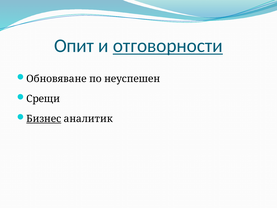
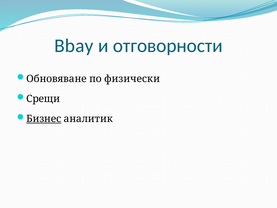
Опит: Опит -> Bbay (74, 46)
отговорности underline: present -> none (168, 46)
неуспешен: неуспешен -> физически (132, 79)
